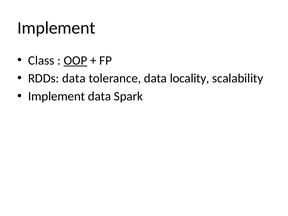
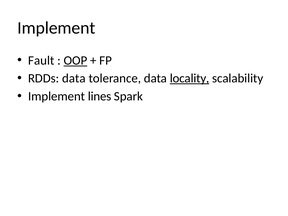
Class: Class -> Fault (41, 60)
locality underline: none -> present (190, 78)
Implement data: data -> lines (100, 96)
